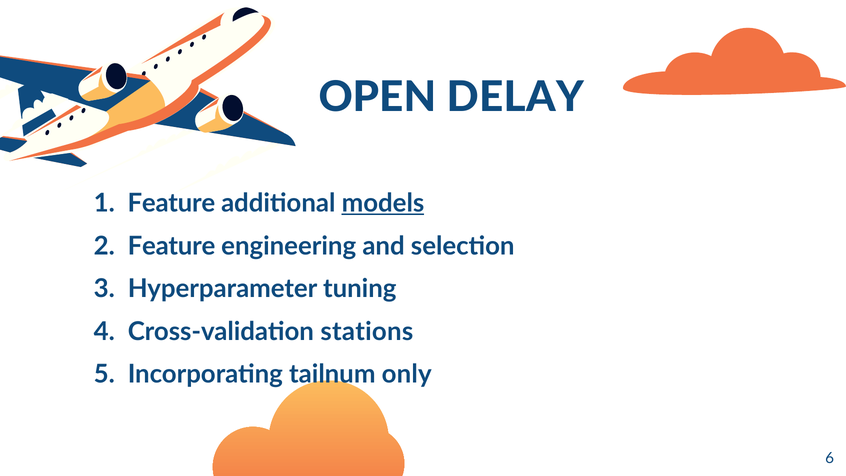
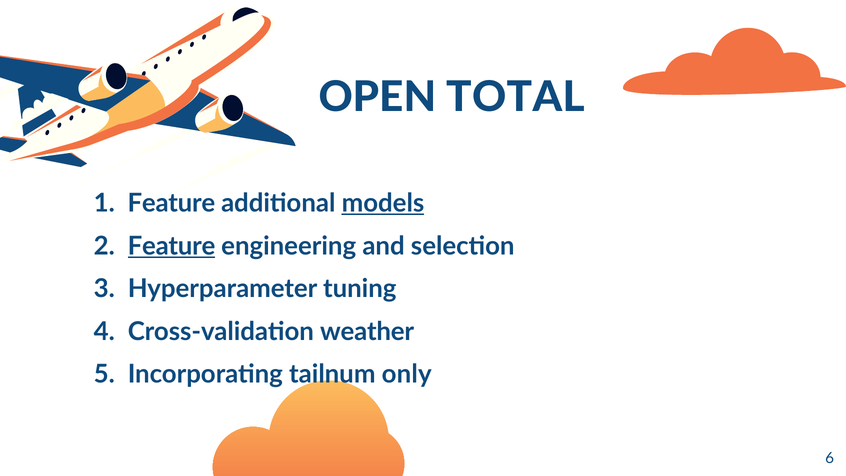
DELAY: DELAY -> TOTAL (515, 97)
Feature underline: none -> present (172, 246)
stations: stations -> weather (367, 332)
